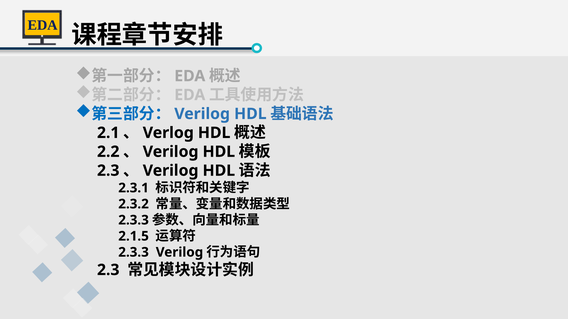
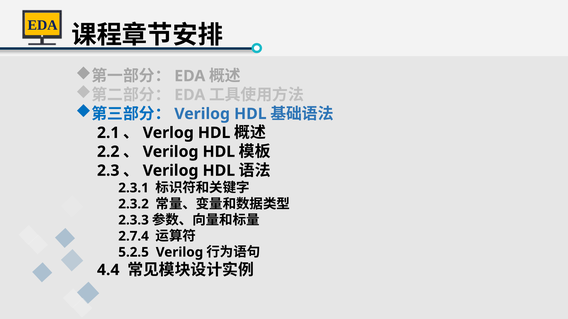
2.1.5: 2.1.5 -> 2.7.4 (134, 237)
2.3.3: 2.3.3 -> 5.2.5 (134, 253)
2.3: 2.3 -> 4.4 (108, 270)
